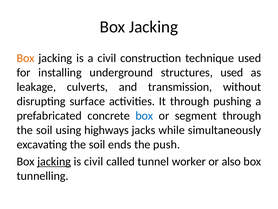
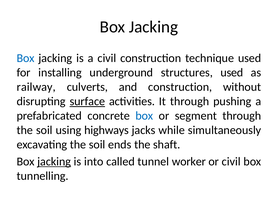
Box colour: orange -> blue (26, 58)
leakage: leakage -> railway (36, 87)
and transmission: transmission -> construction (180, 87)
surface underline: none -> present (87, 101)
push: push -> shaft (167, 144)
is civil: civil -> into (94, 161)
or also: also -> civil (231, 161)
